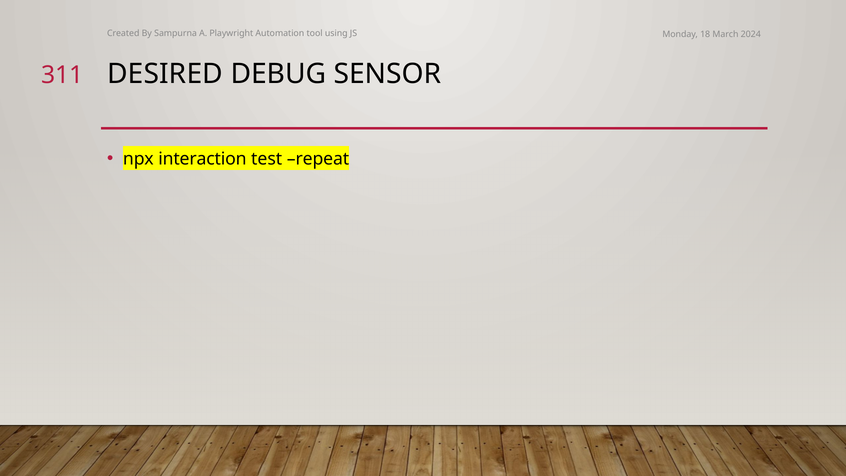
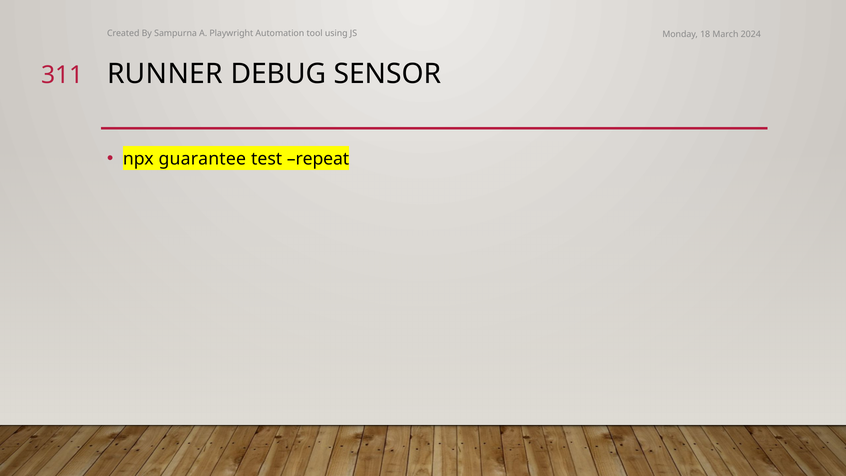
DESIRED: DESIRED -> RUNNER (165, 74)
interaction: interaction -> guarantee (202, 159)
